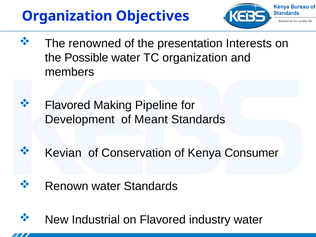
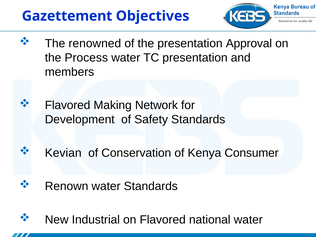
Organization: Organization -> Gazettement (67, 16)
Interests: Interests -> Approval (249, 43)
Possible: Possible -> Process (86, 58)
TC organization: organization -> presentation (195, 58)
Pipeline: Pipeline -> Network (156, 105)
Meant: Meant -> Safety (151, 119)
industry: industry -> national (210, 220)
